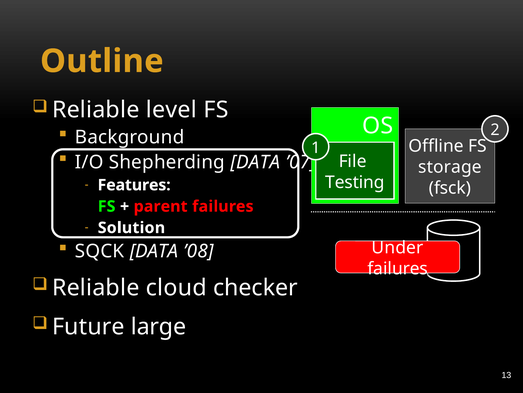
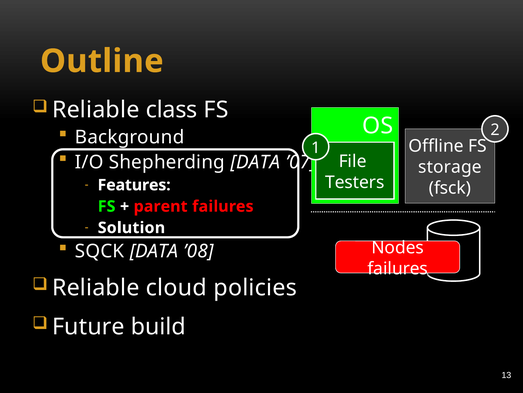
level: level -> class (172, 110)
Testing: Testing -> Testers (355, 182)
Under: Under -> Nodes (398, 247)
checker: checker -> policies (255, 287)
large: large -> build (158, 326)
